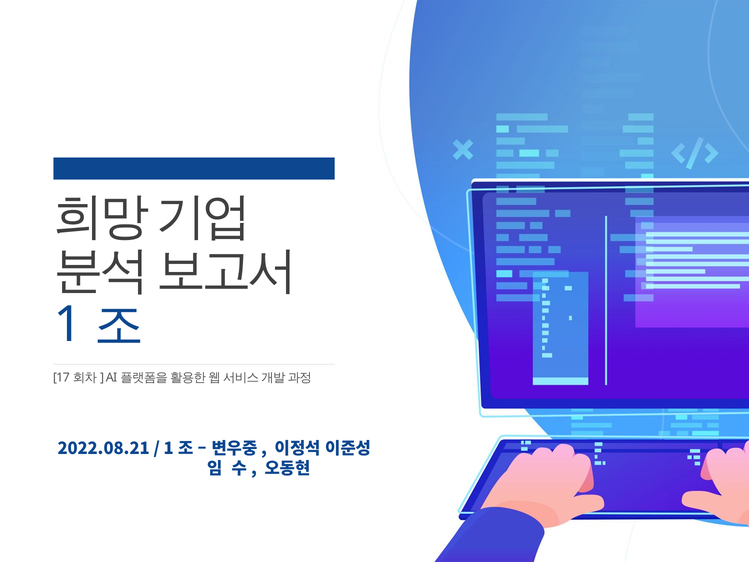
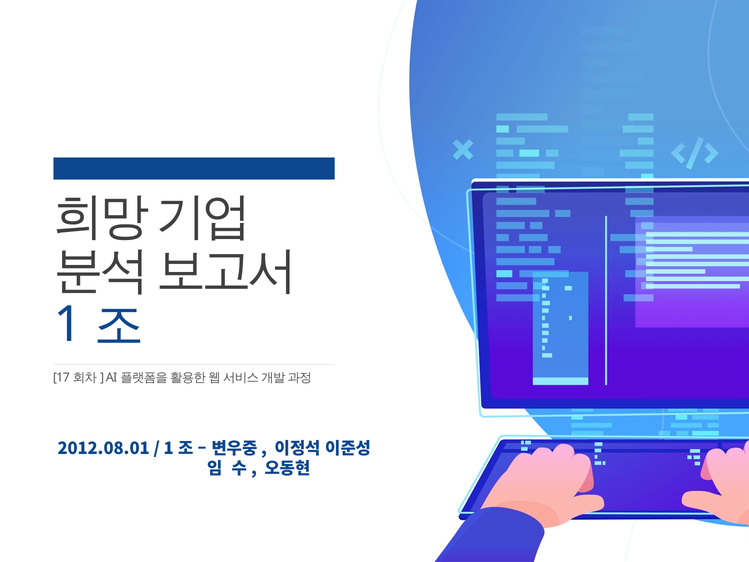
2022.08.21: 2022.08.21 -> 2012.08.01 (104, 449)
